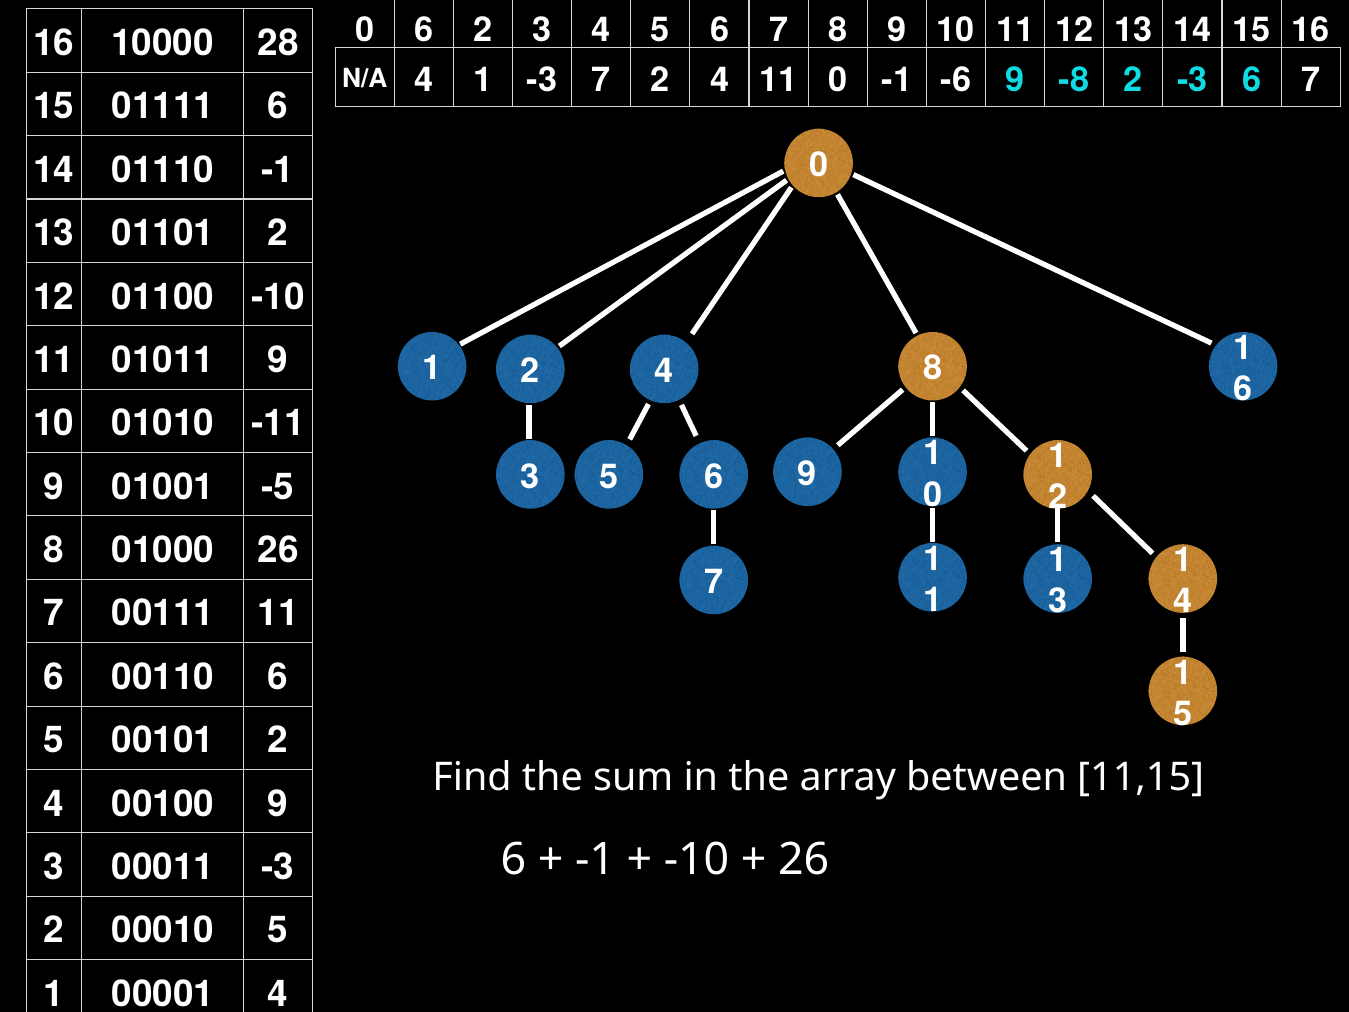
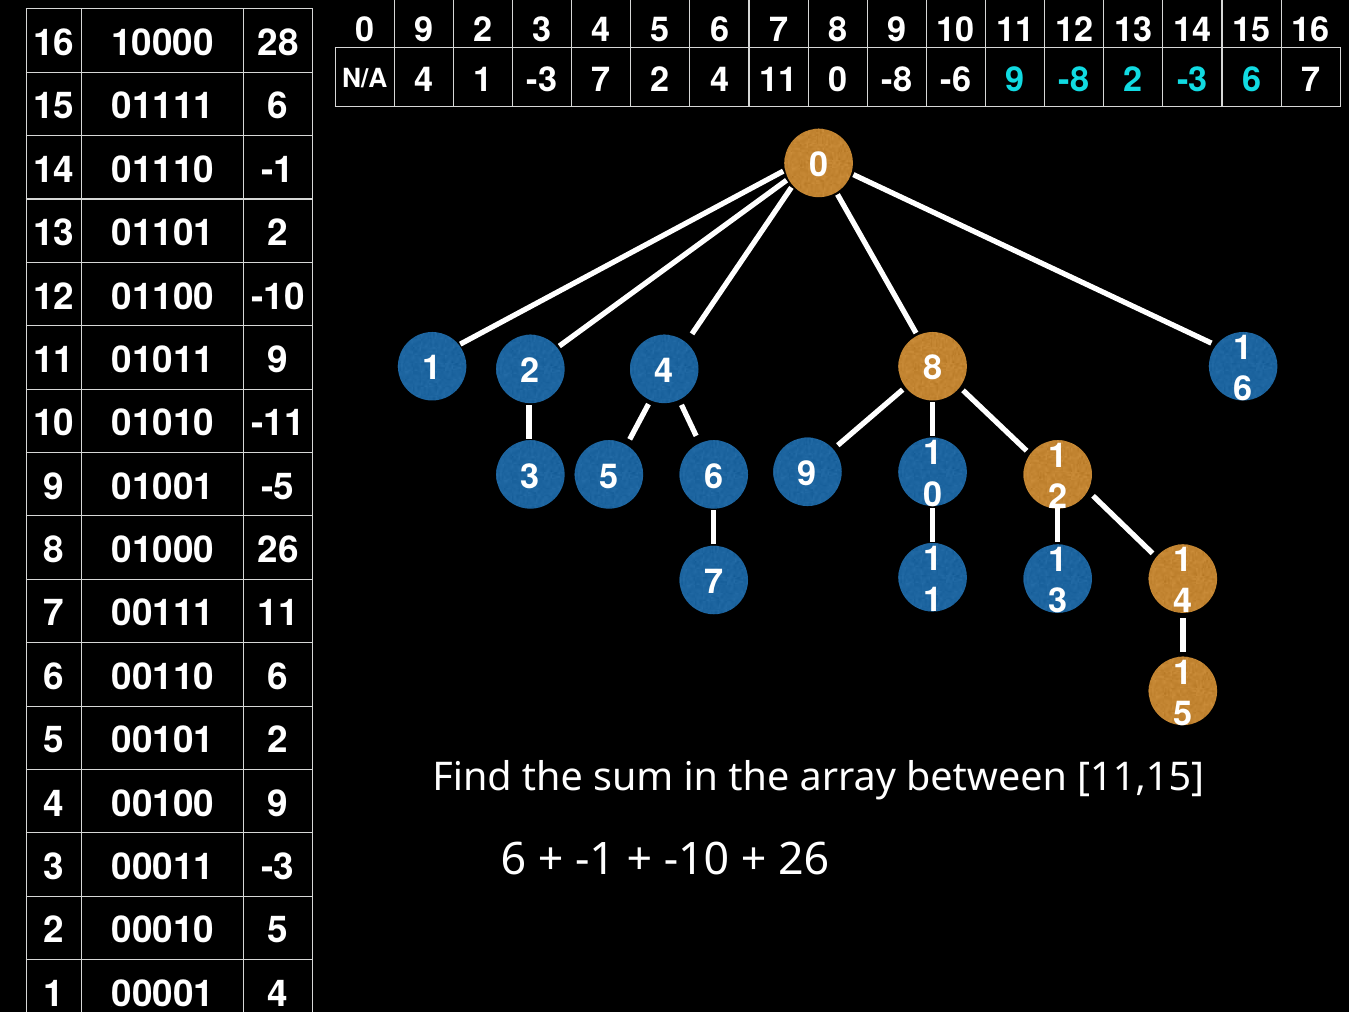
0 6: 6 -> 9 (424, 30)
0 -1: -1 -> -8 (897, 80)
